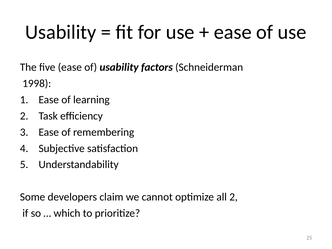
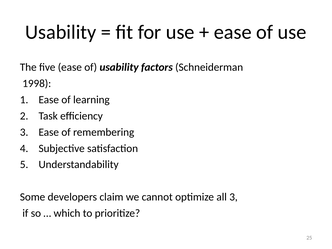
all 2: 2 -> 3 (234, 197)
